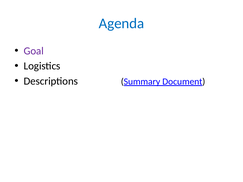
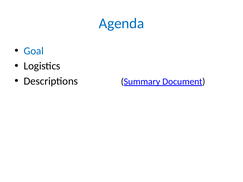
Goal colour: purple -> blue (34, 51)
